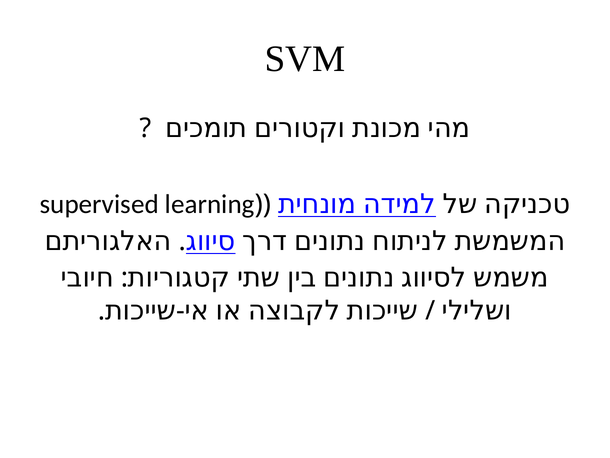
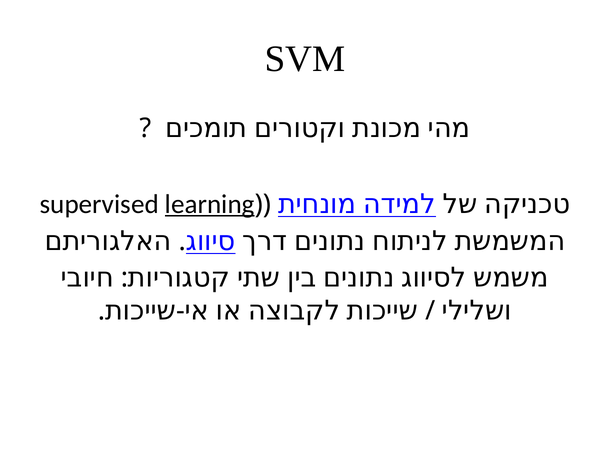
learning underline: none -> present (210, 204)
